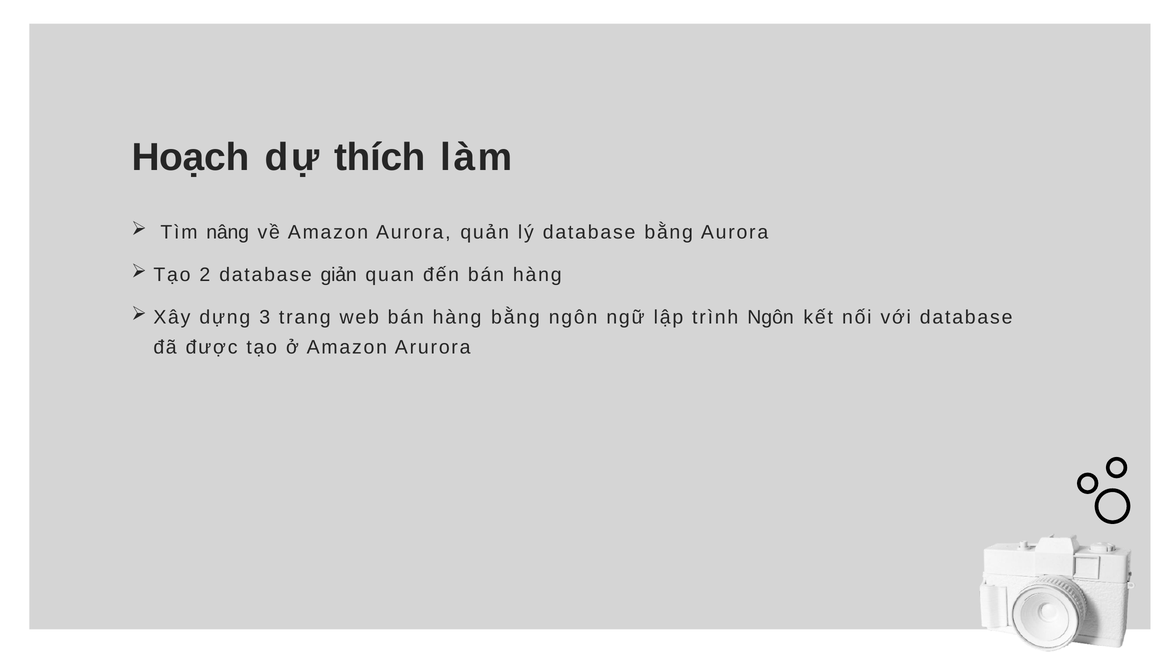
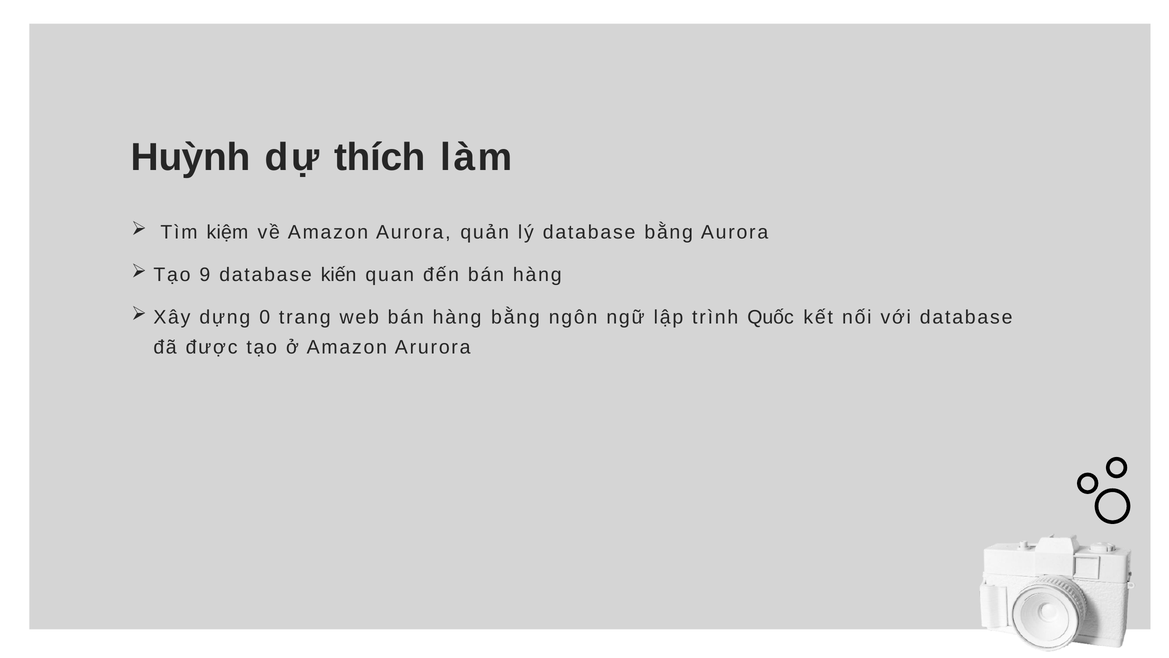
Hoạch: Hoạch -> Huỳnh (191, 157)
nâng: nâng -> kiệm (227, 232)
2: 2 -> 9 (205, 274)
giản: giản -> kiến (339, 274)
3: 3 -> 0 (265, 317)
trình Ngôn: Ngôn -> Quốc (771, 317)
